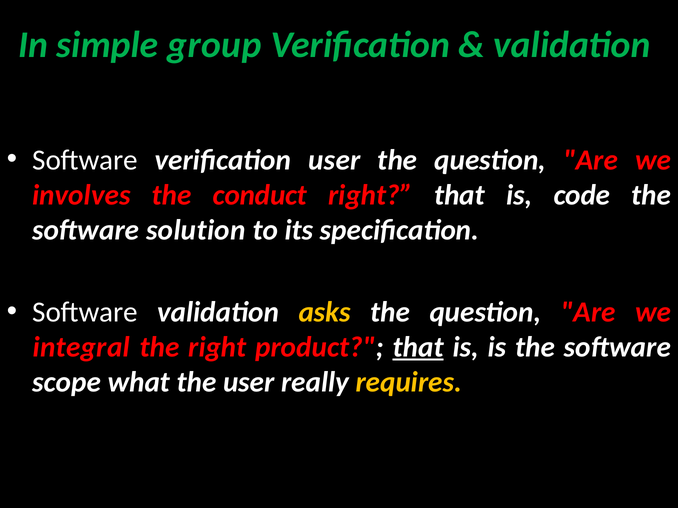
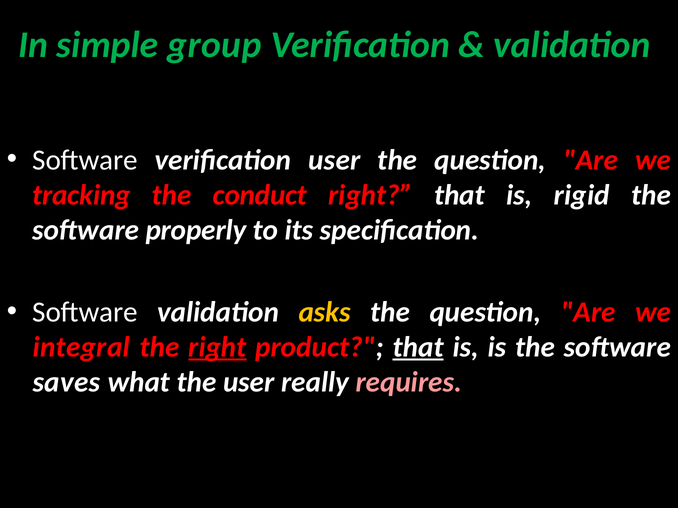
involves: involves -> tracking (81, 195)
code: code -> rigid (582, 195)
solution: solution -> properly (196, 230)
right underline: none -> present (217, 347)
scope: scope -> saves (66, 382)
requires colour: yellow -> pink (409, 382)
